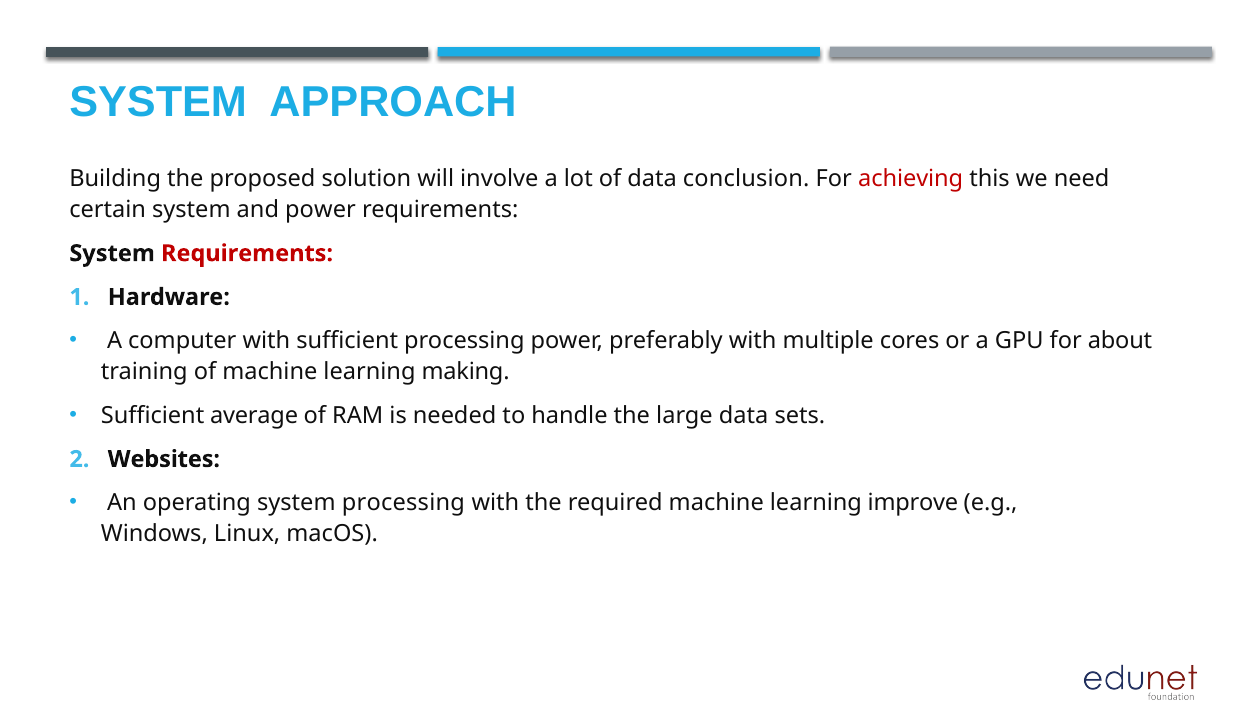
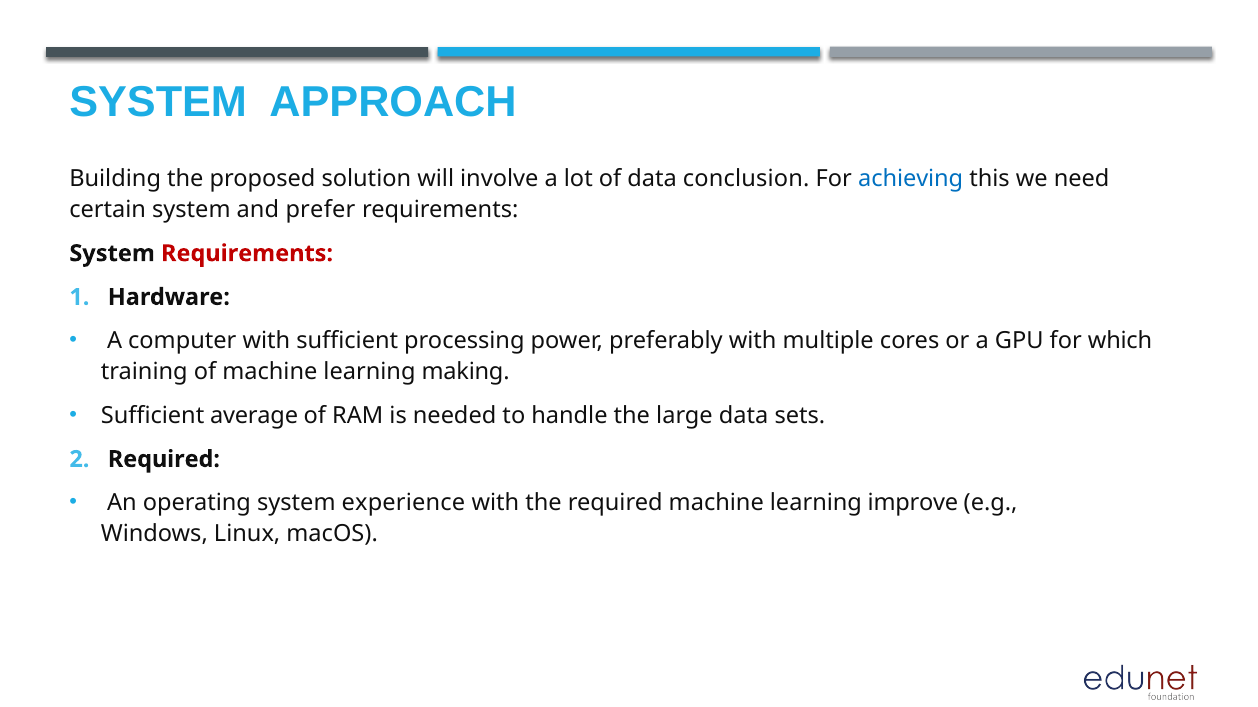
achieving colour: red -> blue (911, 179)
and power: power -> prefer (320, 210)
about: about -> which (1120, 341)
2 Websites: Websites -> Required (164, 460)
system processing: processing -> experience (403, 503)
